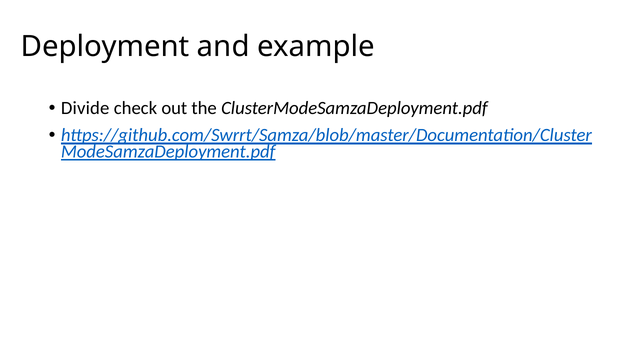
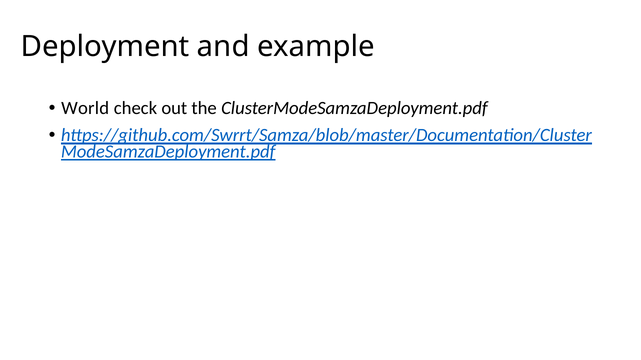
Divide: Divide -> World (85, 108)
